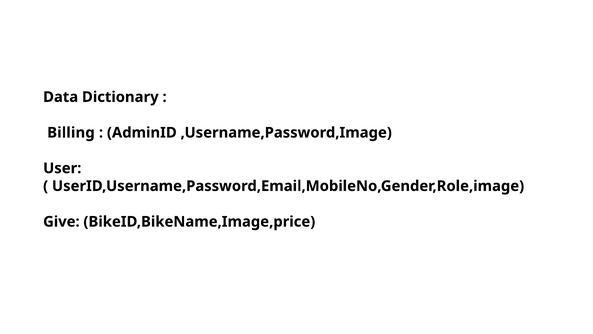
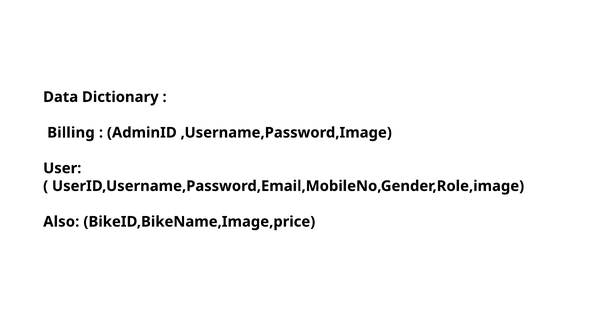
Give: Give -> Also (61, 221)
